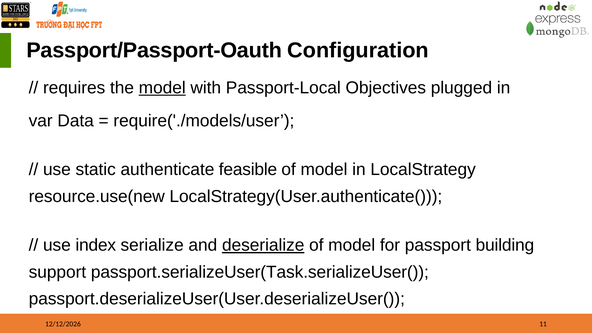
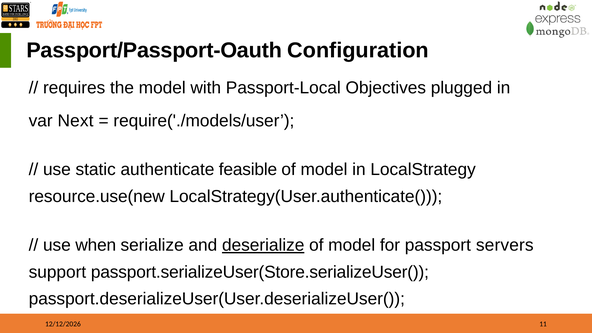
model underline: present -> none (162, 88)
Data: Data -> Next (76, 121)
index: index -> when (96, 245)
building: building -> servers (505, 245)
passport.serializeUser(Task.serializeUser(: passport.serializeUser(Task.serializeUser( -> passport.serializeUser(Store.serializeUser( (260, 272)
